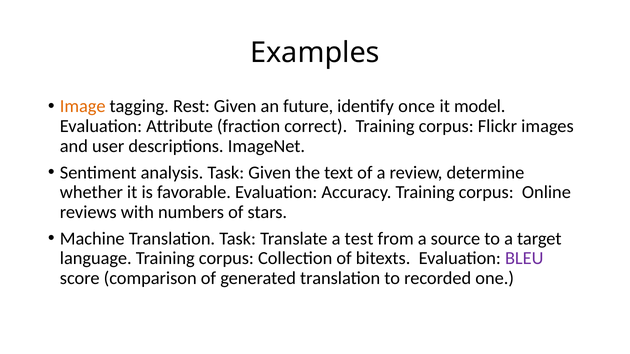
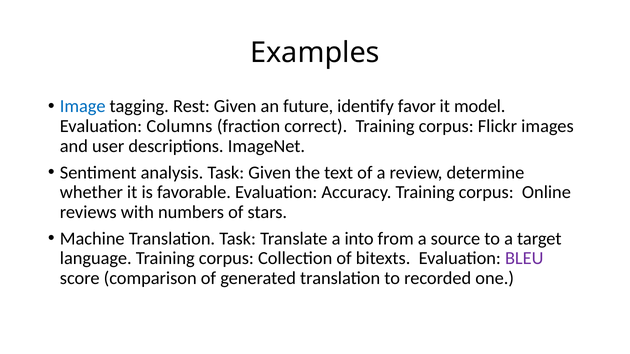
Image colour: orange -> blue (83, 107)
once: once -> favor (417, 107)
Attribute: Attribute -> Columns (179, 126)
test: test -> into (359, 239)
